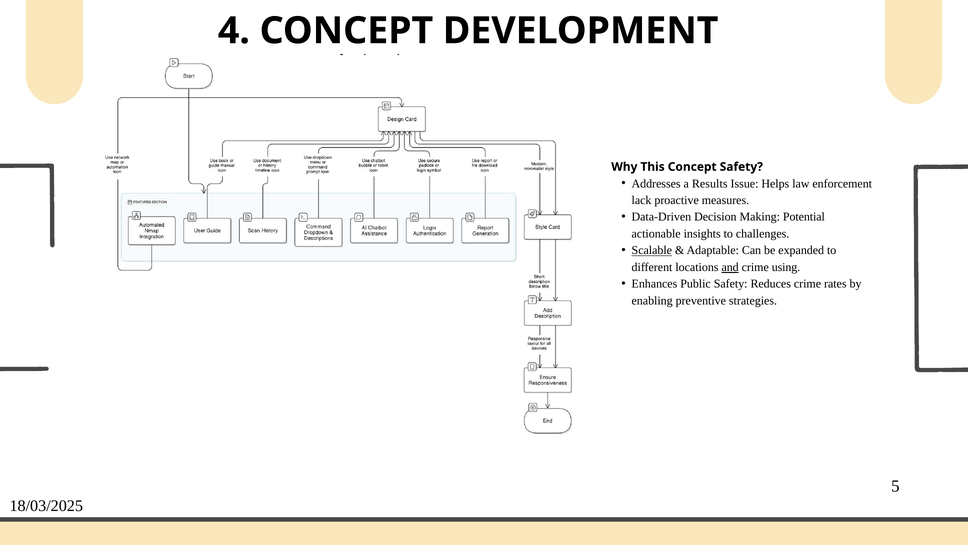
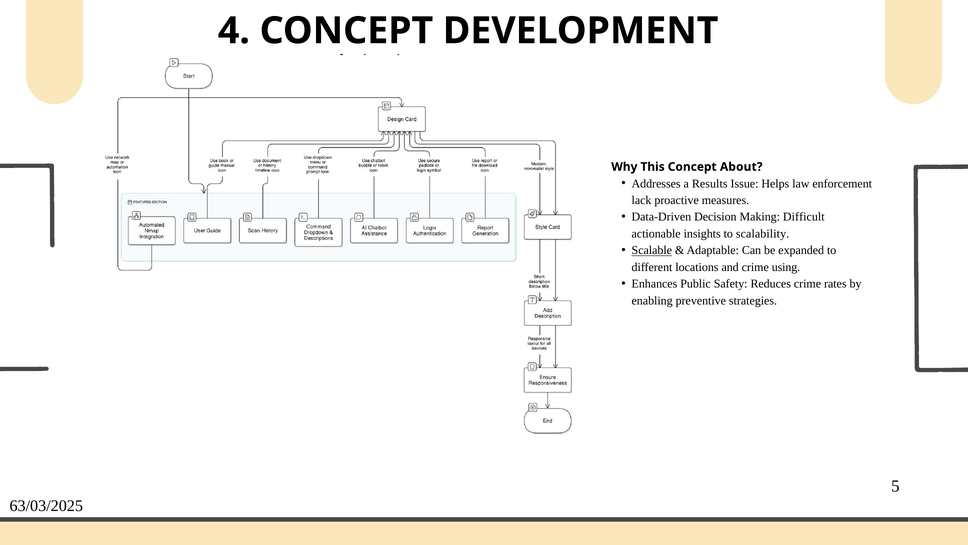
Concept Safety: Safety -> About (741, 167)
Potential: Potential -> Difficult (804, 217)
challenges: challenges -> scalability (763, 234)
and underline: present -> none (730, 267)
18/03/2025: 18/03/2025 -> 63/03/2025 (46, 505)
